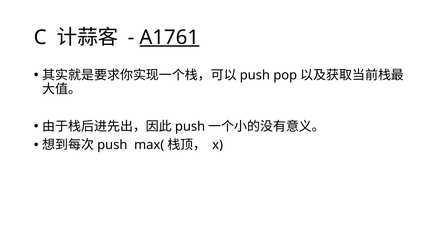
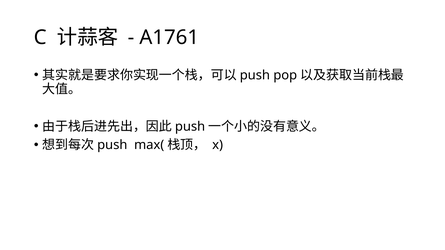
A1761 underline: present -> none (169, 37)
